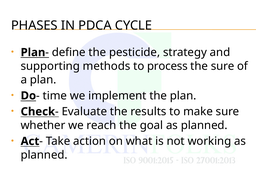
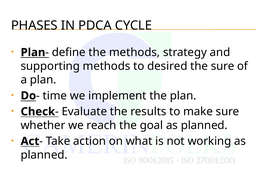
the pesticide: pesticide -> methods (135, 52)
process: process -> desired (167, 66)
